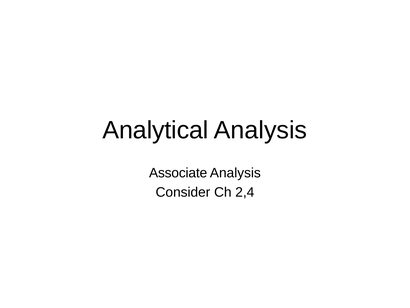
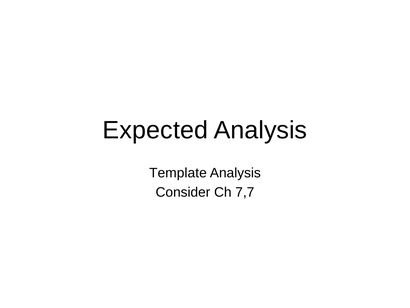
Analytical: Analytical -> Expected (155, 130)
Associate: Associate -> Template (178, 173)
2,4: 2,4 -> 7,7 (245, 192)
